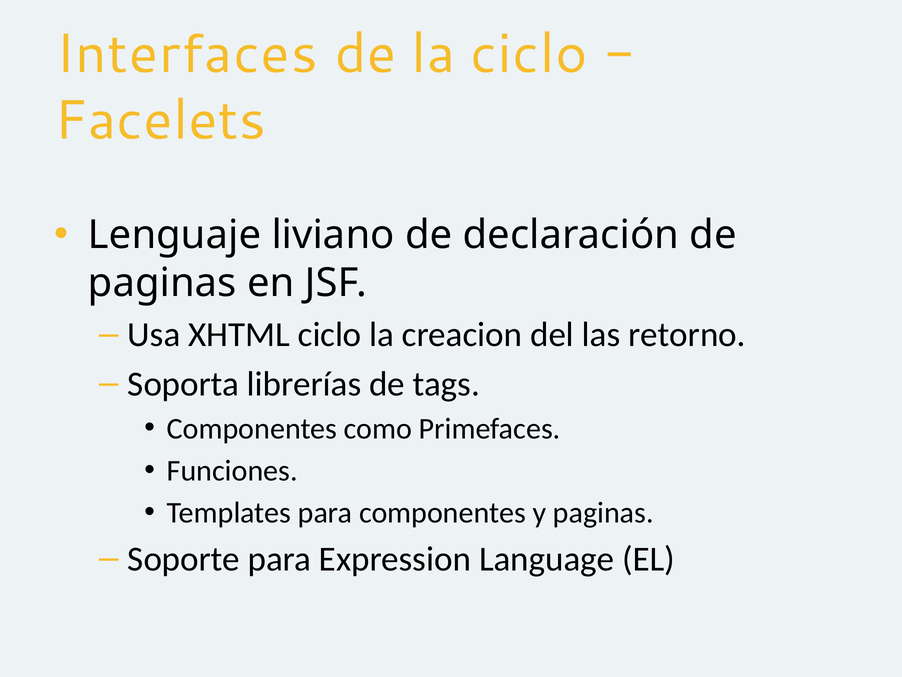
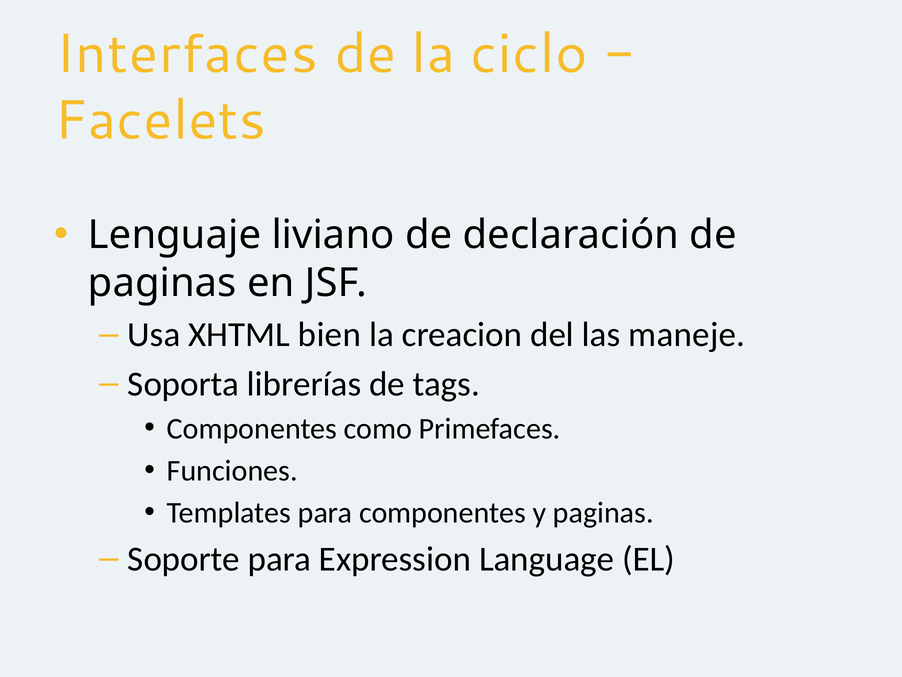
XHTML ciclo: ciclo -> bien (329, 335)
retorno: retorno -> maneje (687, 335)
